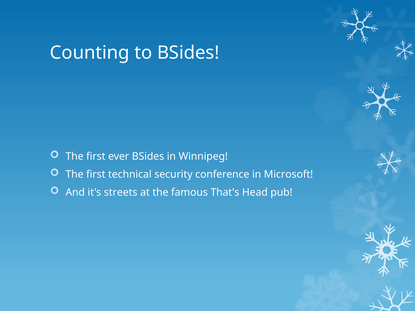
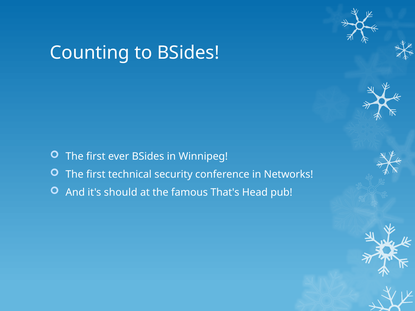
Microsoft: Microsoft -> Networks (289, 175)
streets: streets -> should (121, 193)
